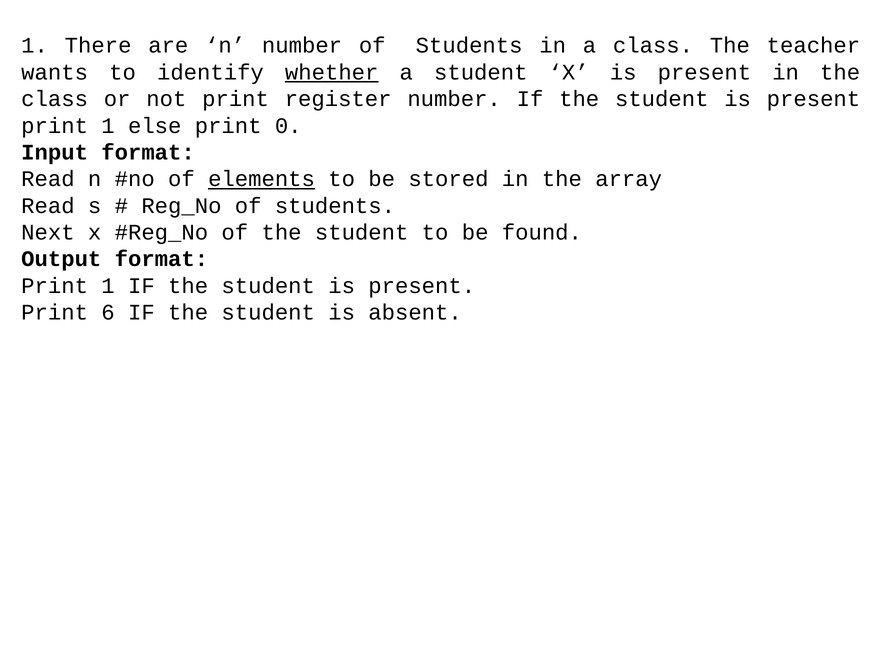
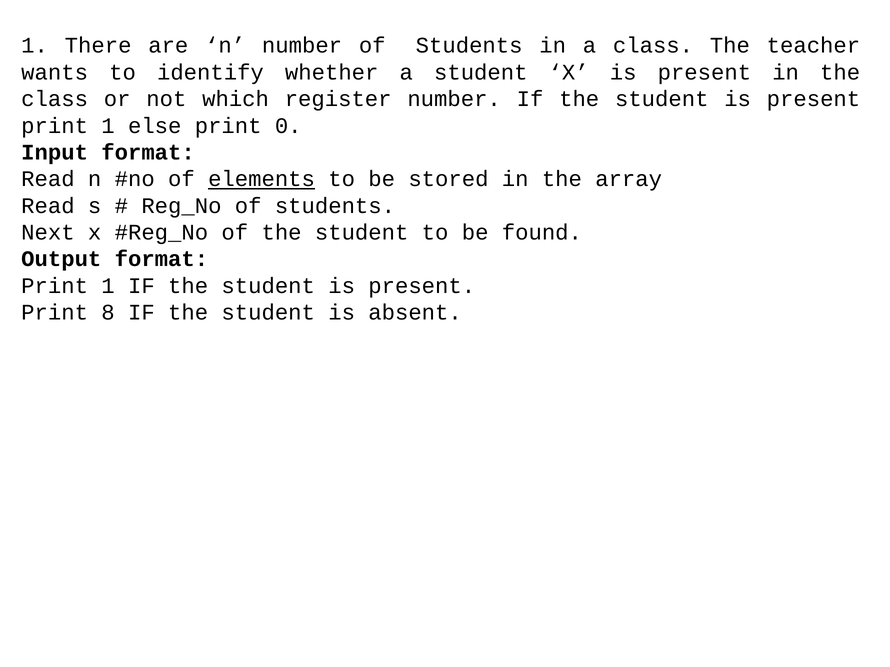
whether underline: present -> none (332, 72)
not print: print -> which (236, 99)
6: 6 -> 8 (108, 313)
